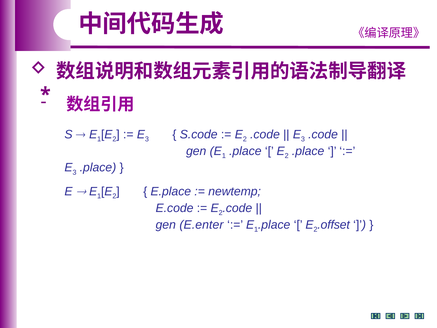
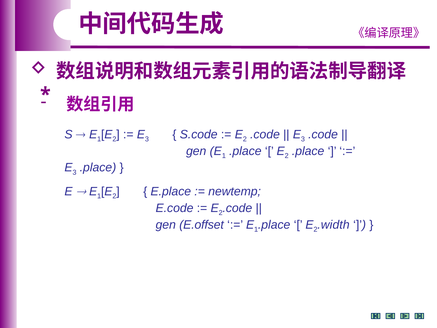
E.enter: E.enter -> E.offset (202, 225)
.offset: .offset -> .width (334, 225)
